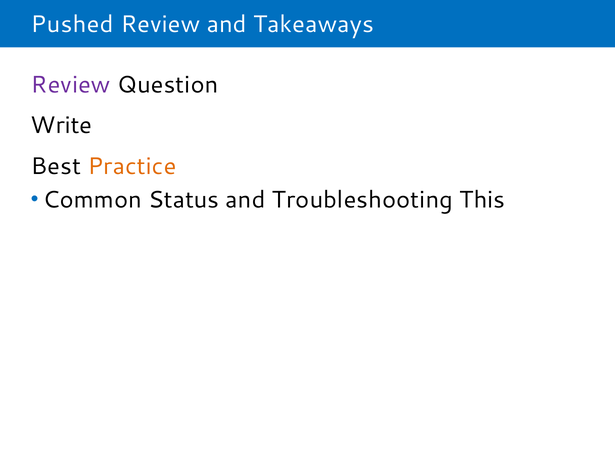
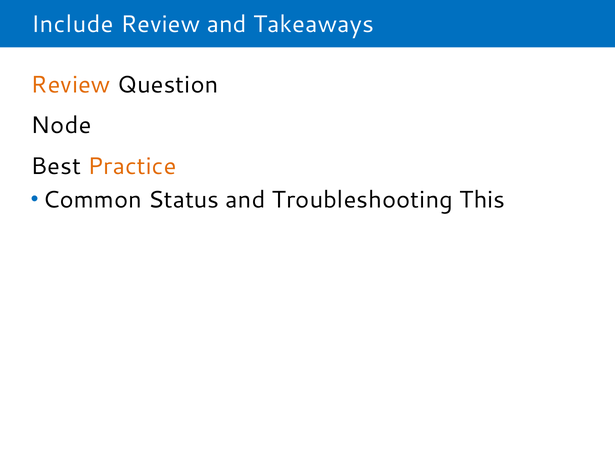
Pushed: Pushed -> Include (72, 24)
Review colour: purple -> orange (71, 85)
Write: Write -> Node (61, 126)
